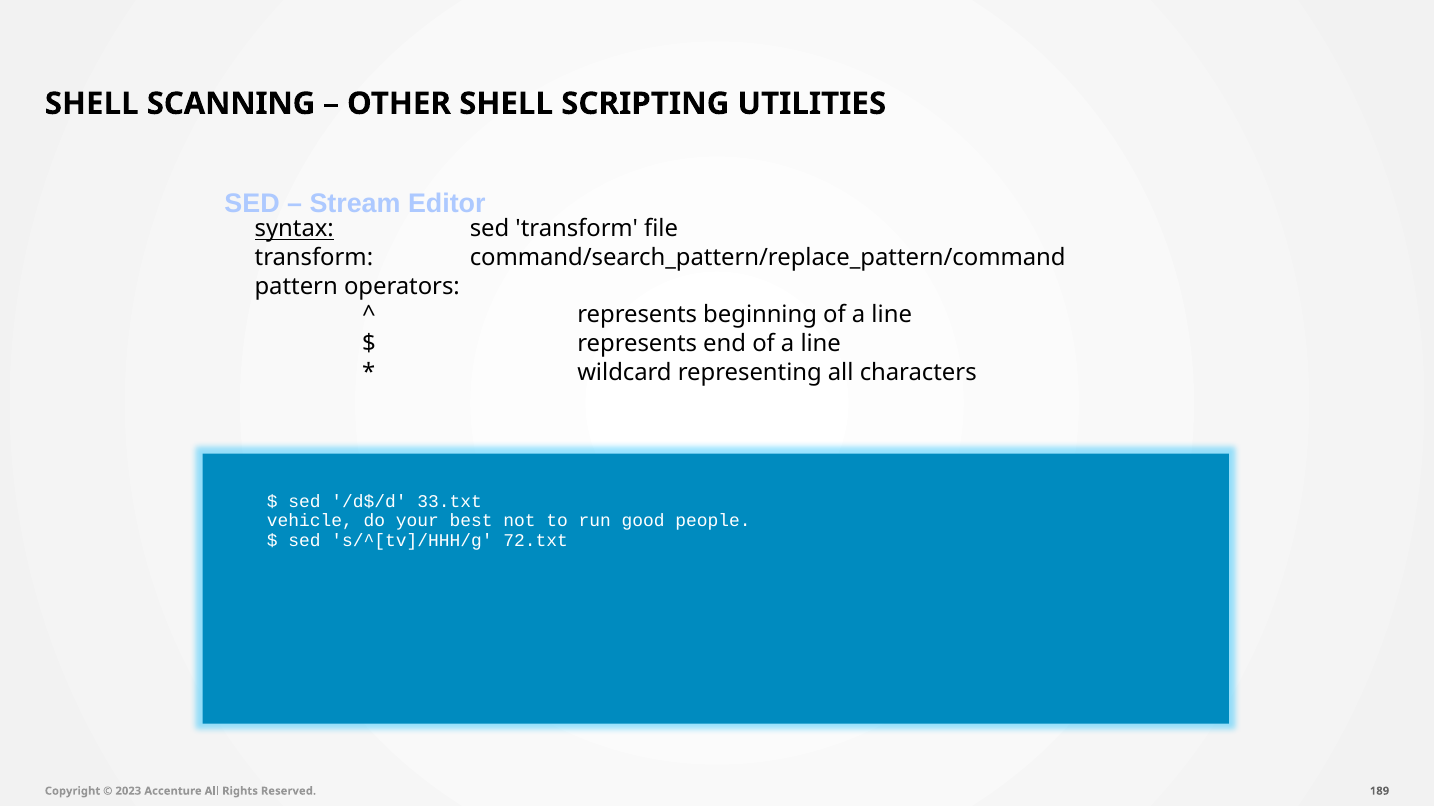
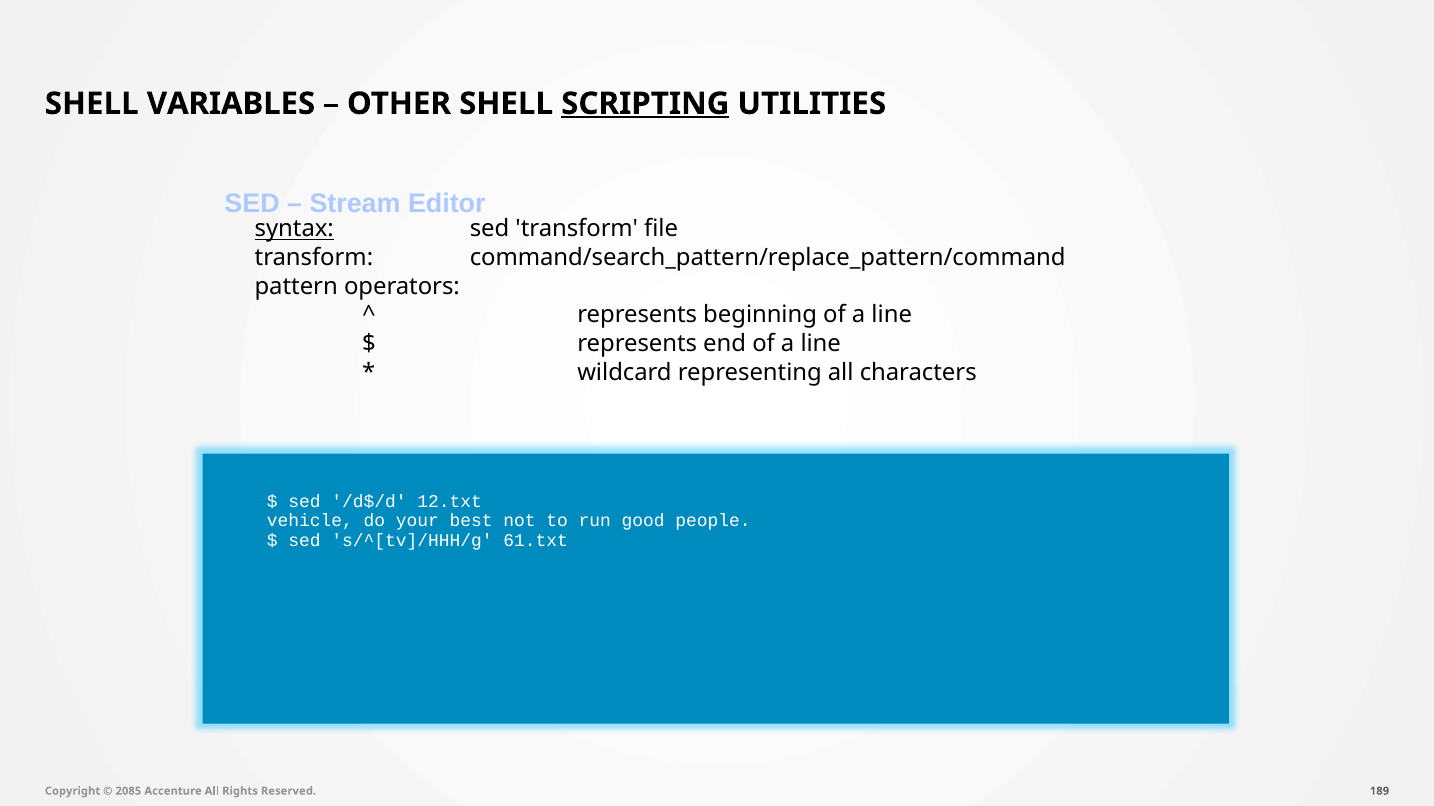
SCANNING: SCANNING -> VARIABLES (231, 104)
SCRIPTING underline: none -> present (645, 104)
33.txt: 33.txt -> 12.txt (450, 502)
72.txt: 72.txt -> 61.txt (536, 541)
2023: 2023 -> 2085 (128, 792)
